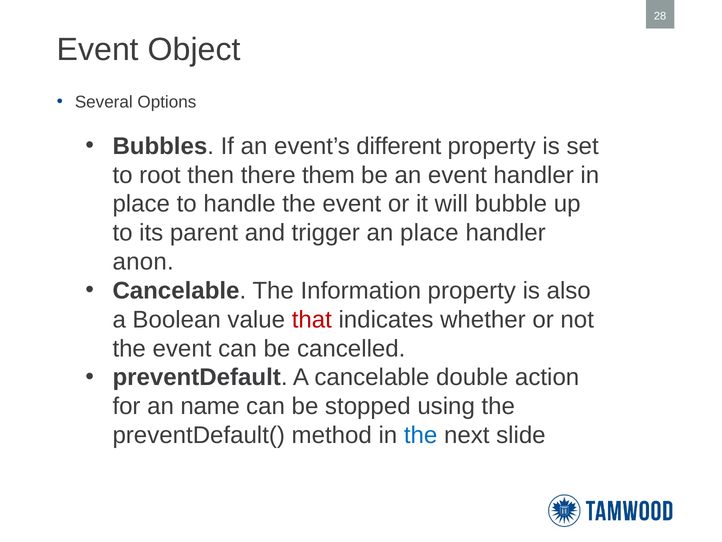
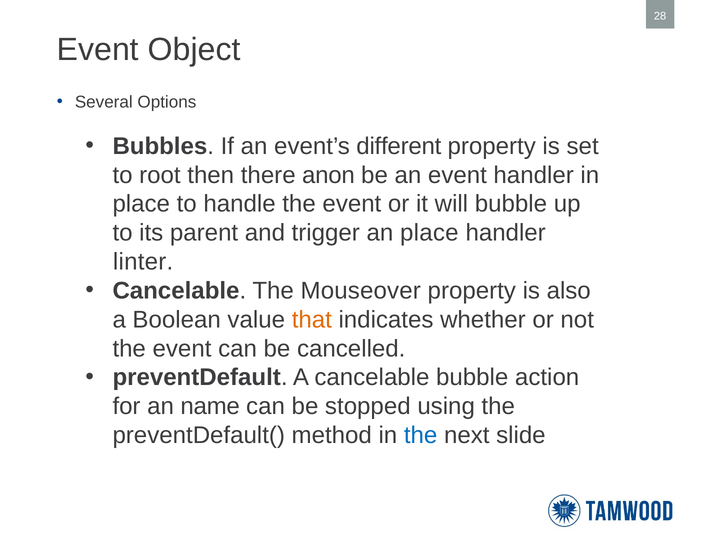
them: them -> anon (328, 175)
anon: anon -> linter (143, 262)
Information: Information -> Mouseover (361, 290)
that colour: red -> orange (312, 319)
cancelable double: double -> bubble (472, 377)
